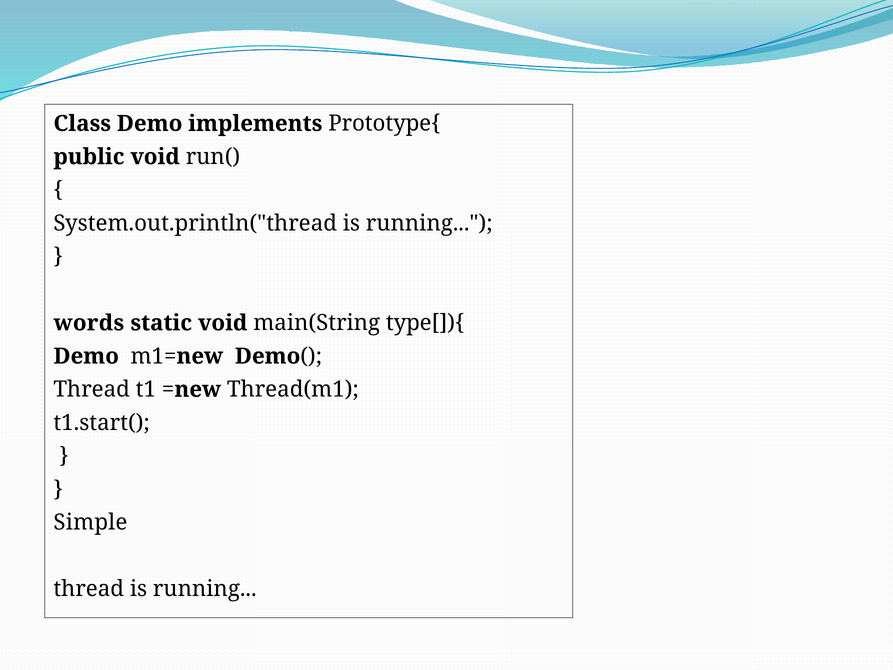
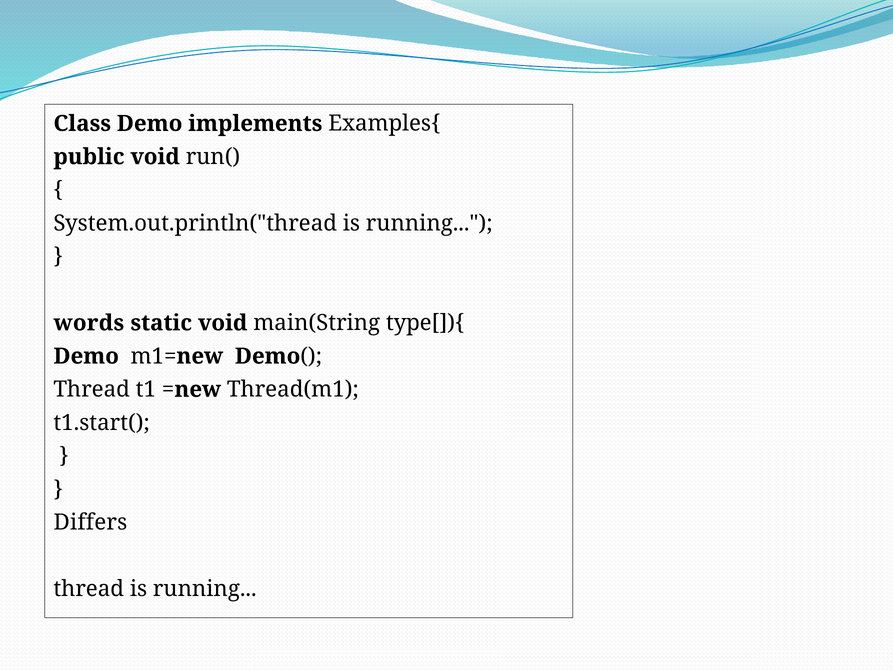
Prototype{: Prototype{ -> Examples{ (384, 124)
Simple: Simple -> Differs (90, 522)
